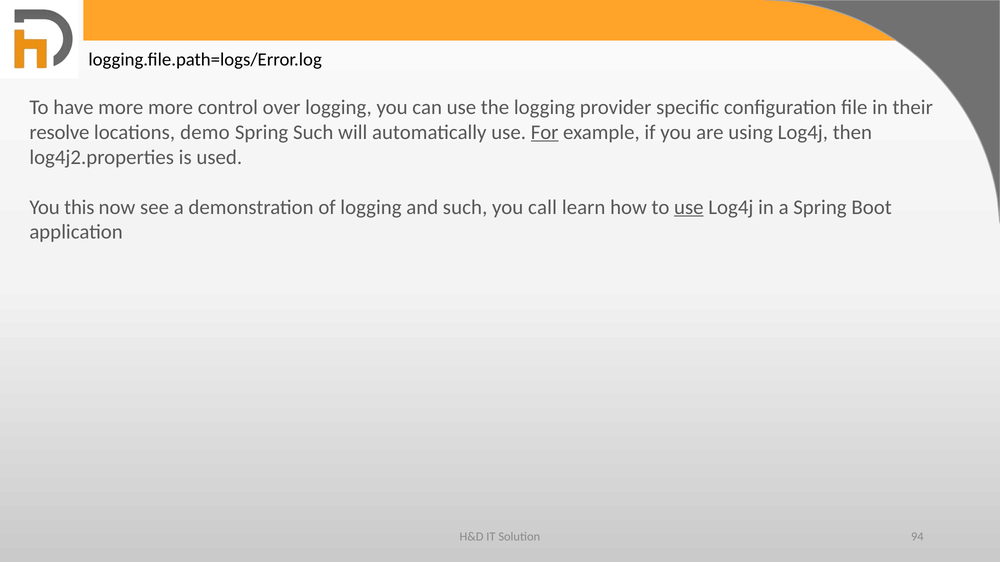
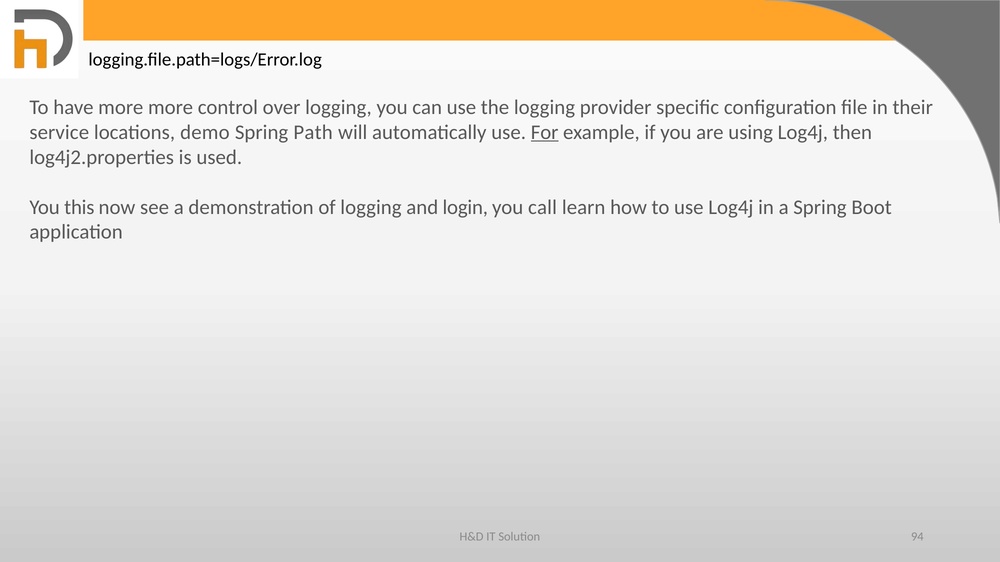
resolve: resolve -> service (59, 132)
Spring Such: Such -> Path (313, 132)
and such: such -> login (465, 207)
use underline: present -> none (689, 207)
